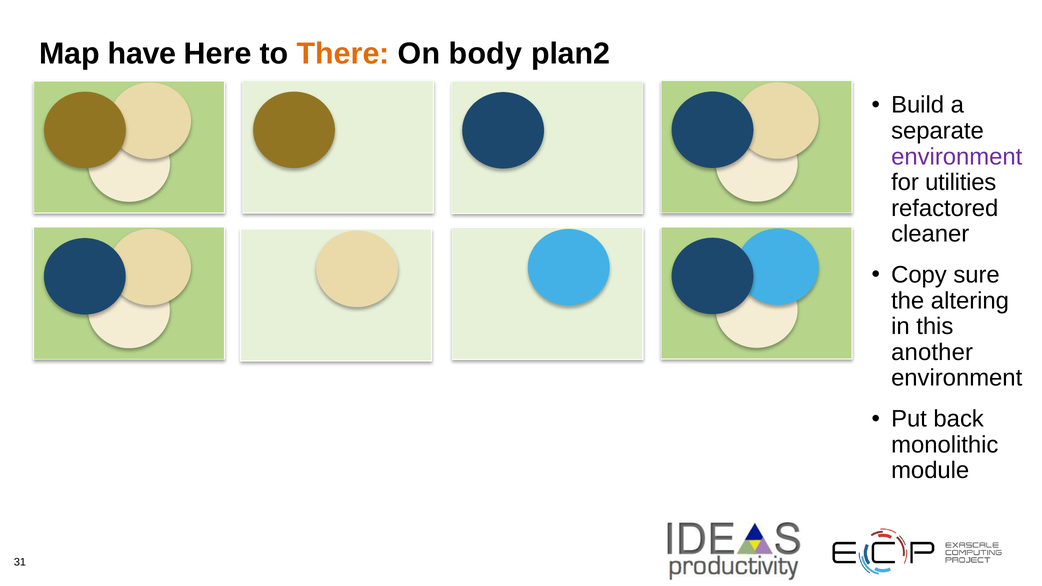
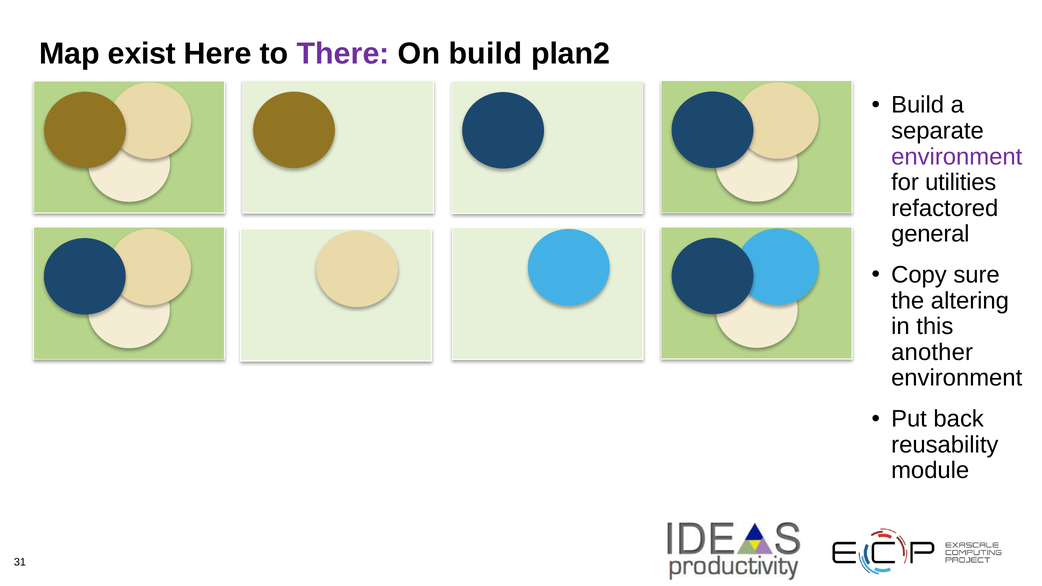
have: have -> exist (142, 54)
There colour: orange -> purple (343, 54)
On body: body -> build (485, 54)
cleaner: cleaner -> general (930, 234)
monolithic: monolithic -> reusability (945, 445)
